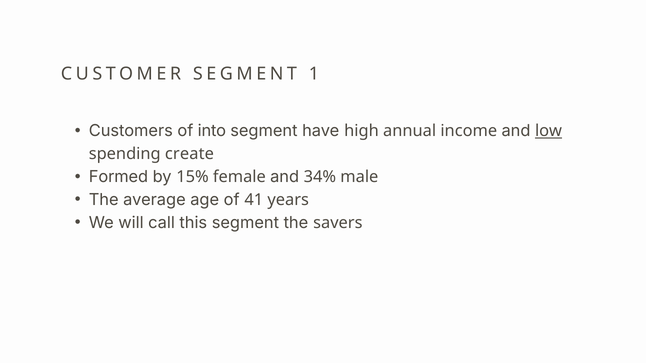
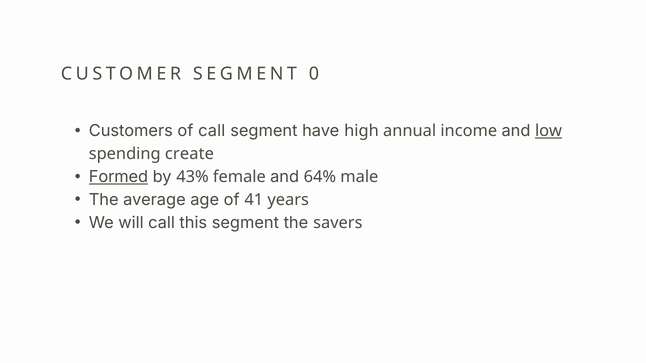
1: 1 -> 0 (314, 74)
of into: into -> call (212, 131)
Formed underline: none -> present (118, 177)
15%: 15% -> 43% (192, 177)
34%: 34% -> 64% (320, 177)
